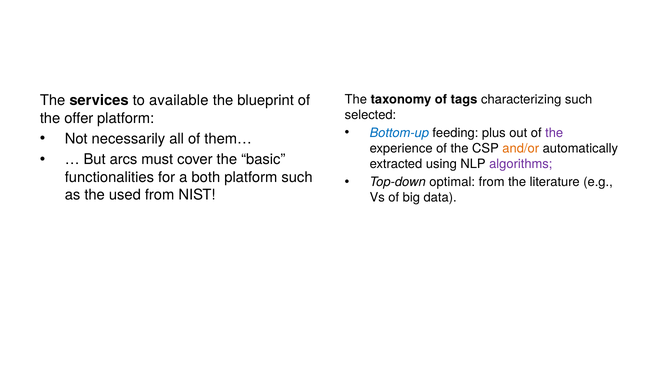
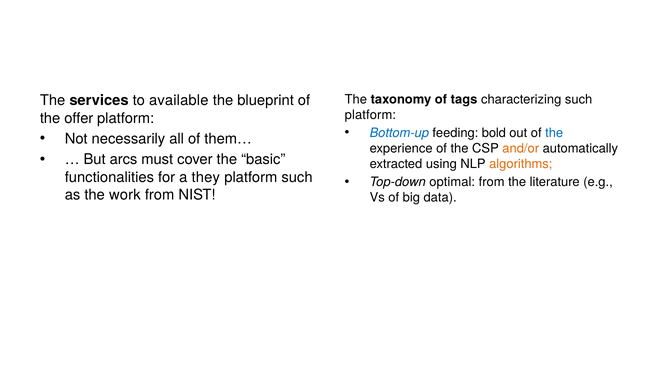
selected: selected -> platform (370, 115)
plus: plus -> bold (494, 133)
the colour: purple -> blue (554, 133)
algorithms colour: purple -> orange (521, 164)
both: both -> they (206, 177)
used: used -> work (125, 195)
